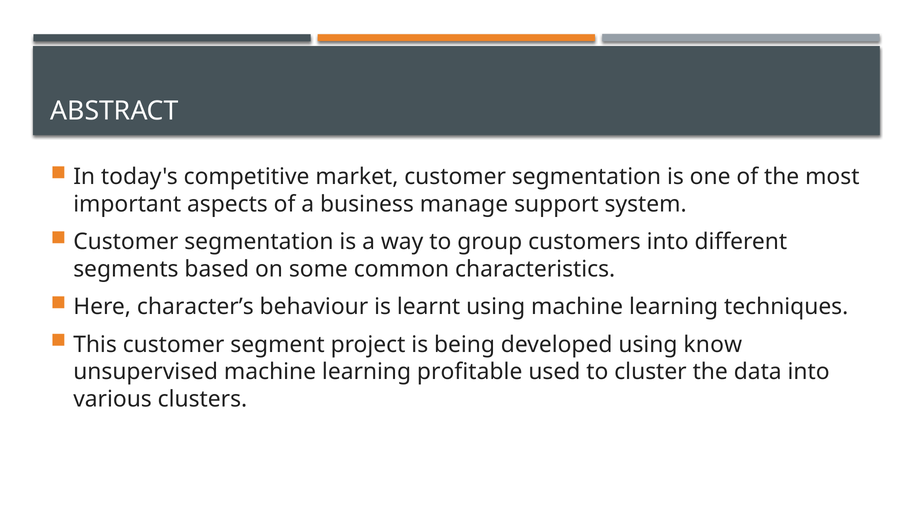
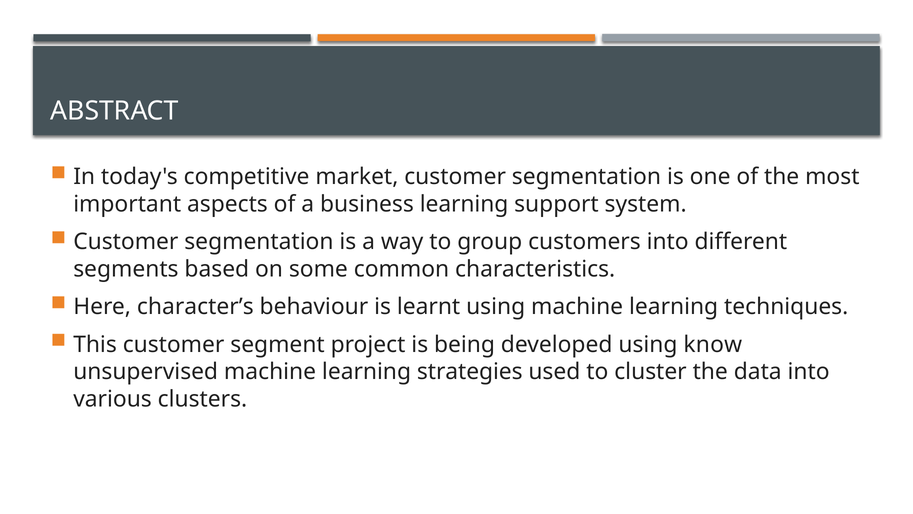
business manage: manage -> learning (464, 204)
profitable: profitable -> strategies (470, 372)
